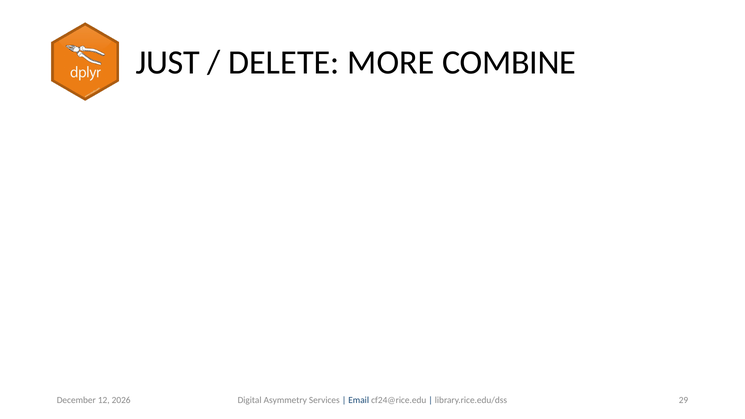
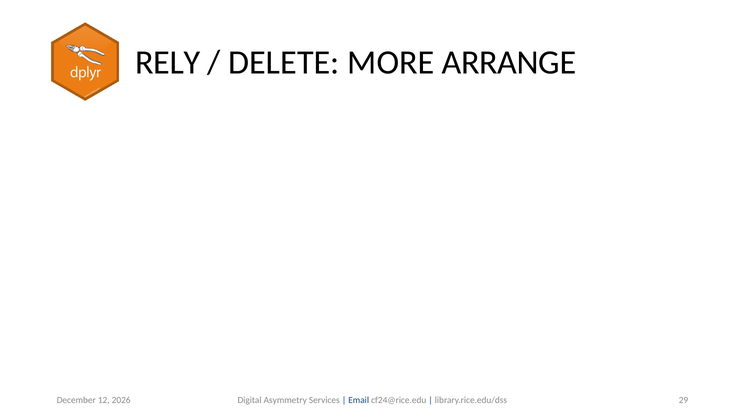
JUST: JUST -> RELY (168, 63)
COMBINE: COMBINE -> ARRANGE (509, 63)
